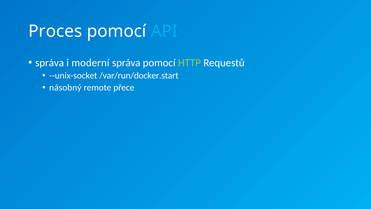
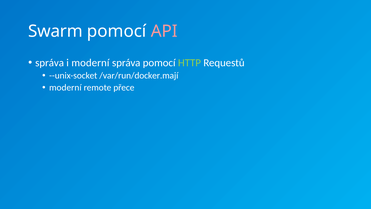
Proces: Proces -> Swarm (55, 31)
API colour: light blue -> pink (164, 31)
/var/run/docker.start: /var/run/docker.start -> /var/run/docker.mají (139, 76)
násobný: násobný -> moderní (65, 87)
